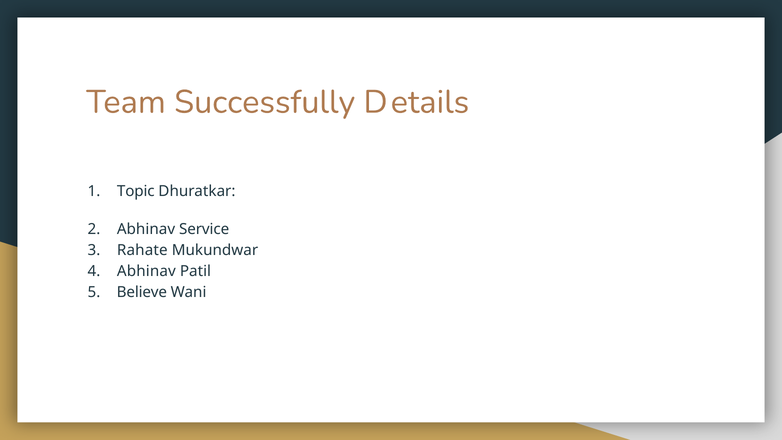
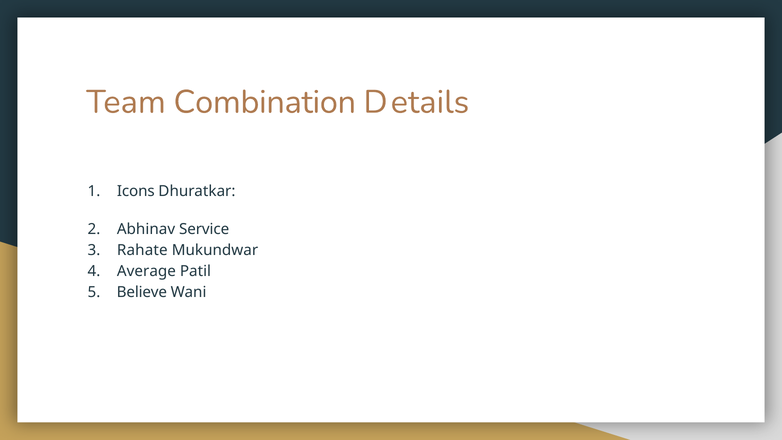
Successfully: Successfully -> Combination (265, 102)
Topic: Topic -> Icons (136, 191)
Abhinav: Abhinav -> Average (146, 271)
